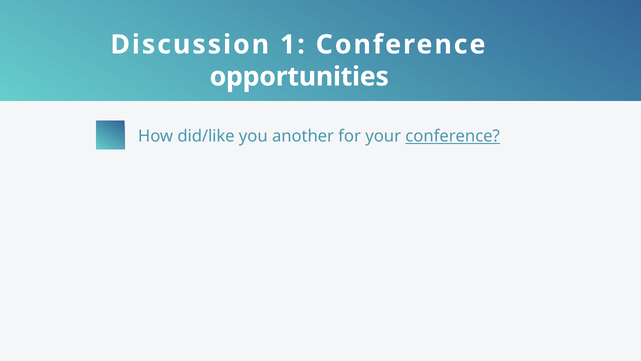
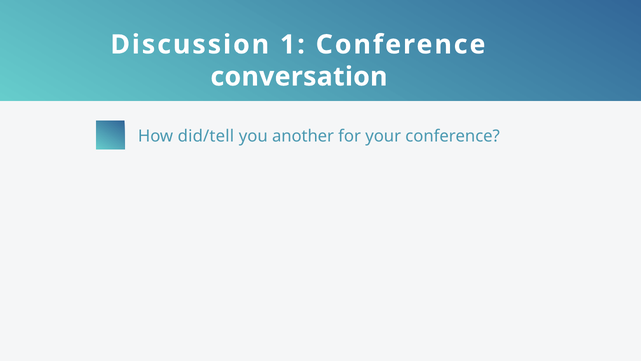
opportunities: opportunities -> conversation (299, 77)
did/like: did/like -> did/tell (206, 136)
conference underline: present -> none (453, 136)
